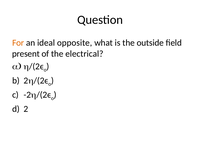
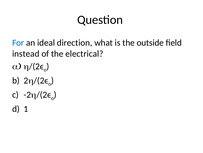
For colour: orange -> blue (18, 43)
opposite: opposite -> direction (75, 43)
present: present -> instead (26, 53)
2: 2 -> 1 (26, 108)
